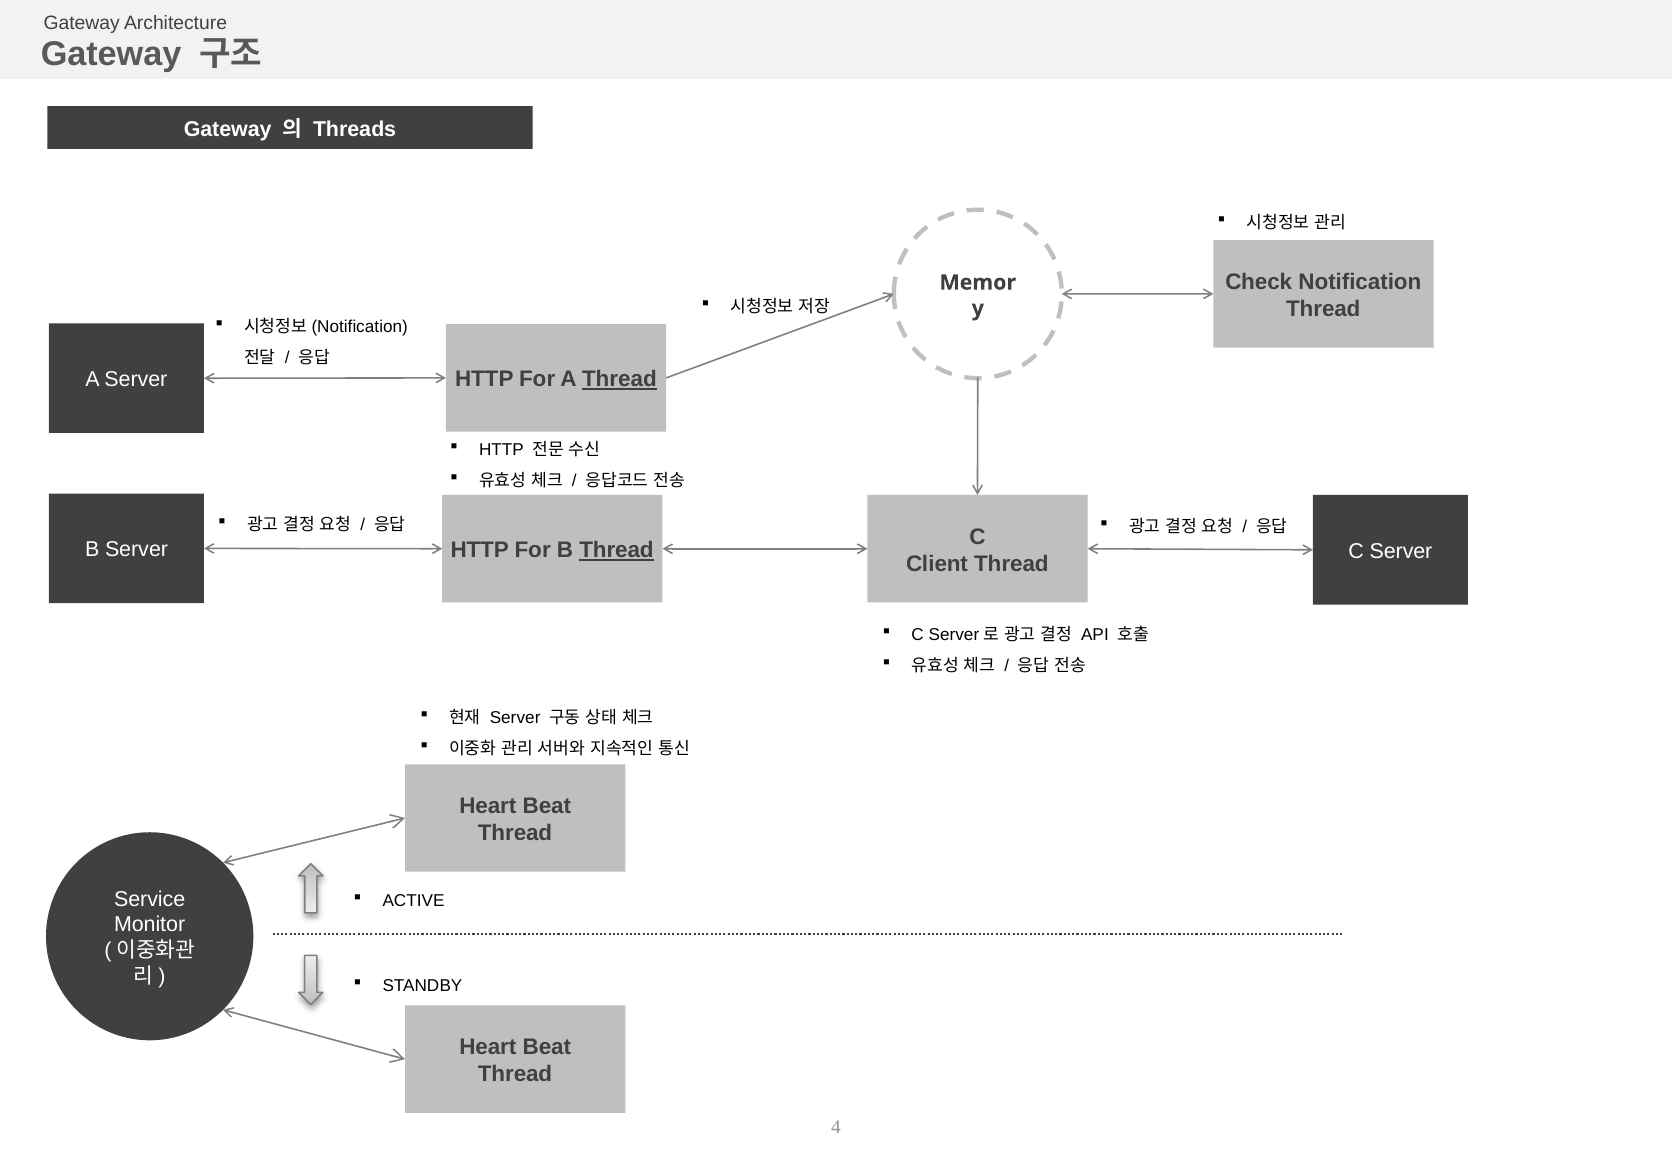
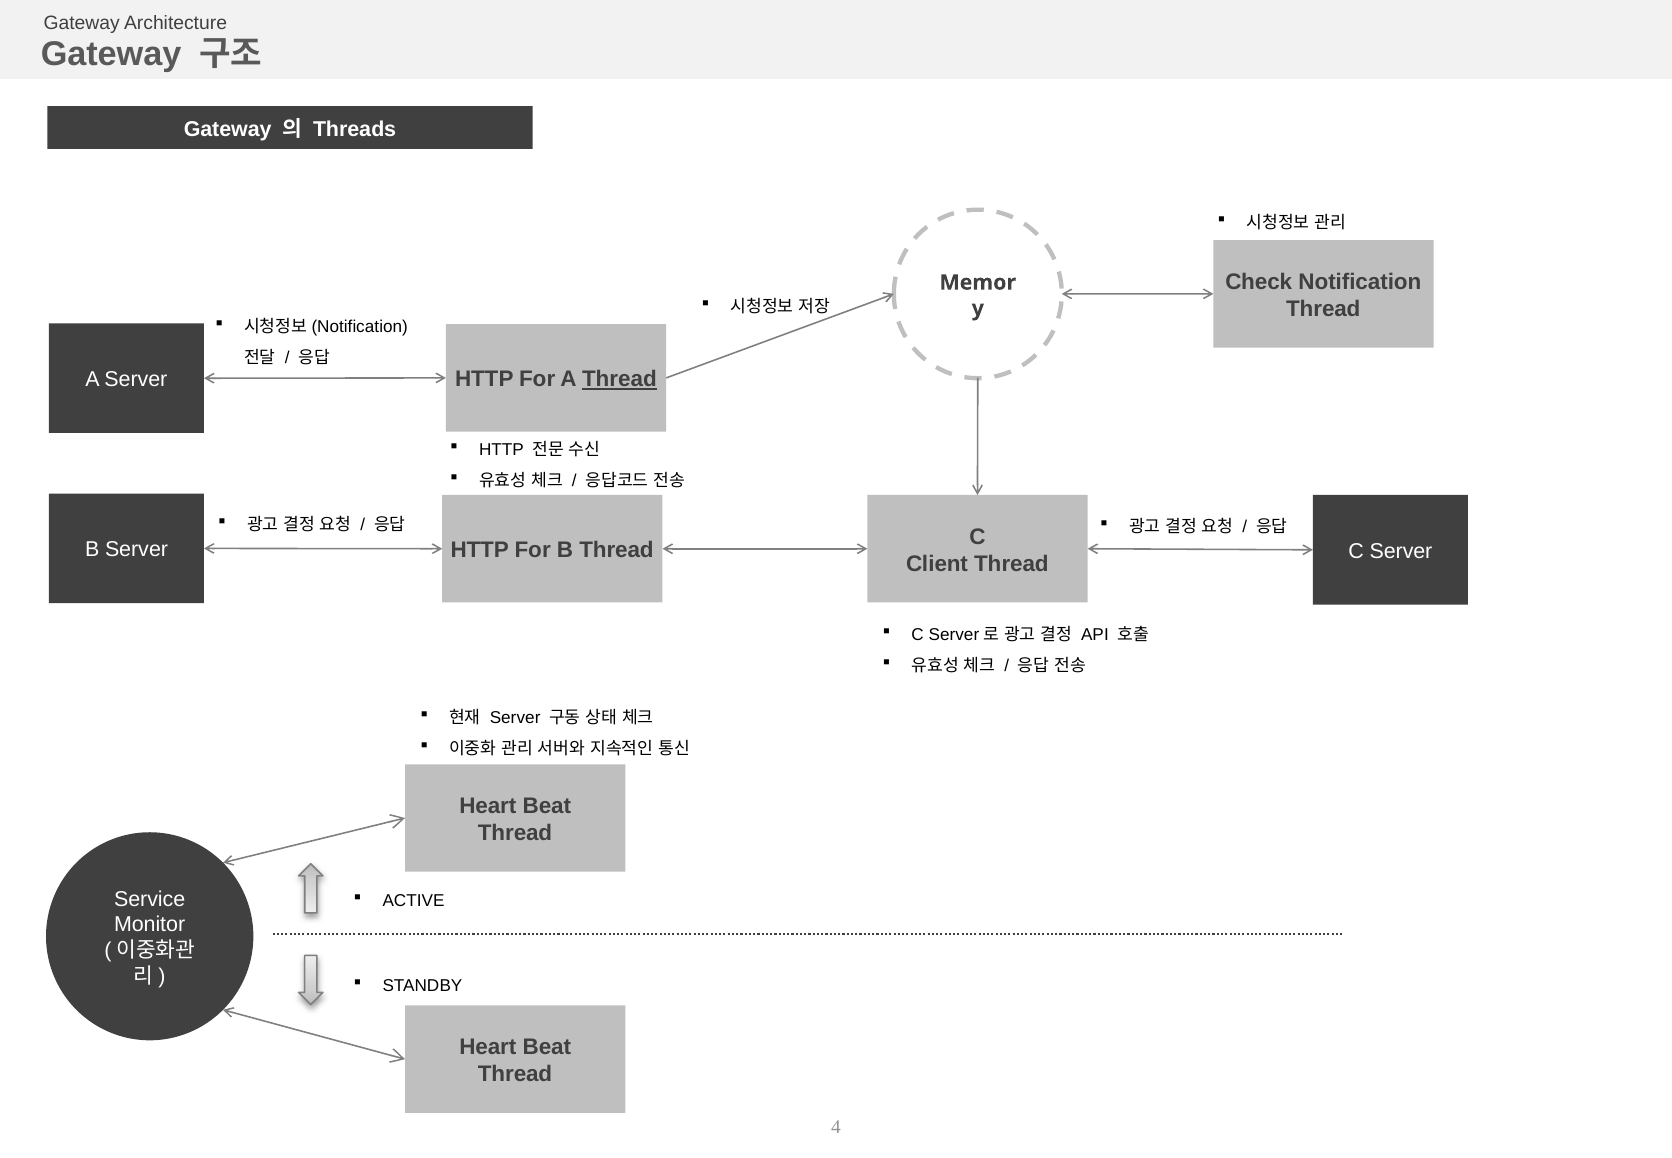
Thread underline: present -> none (616, 550)
